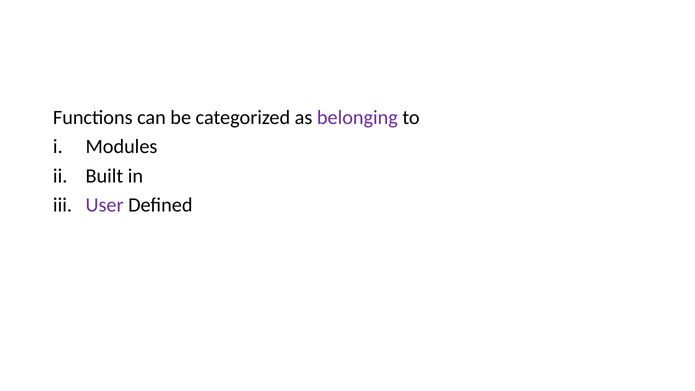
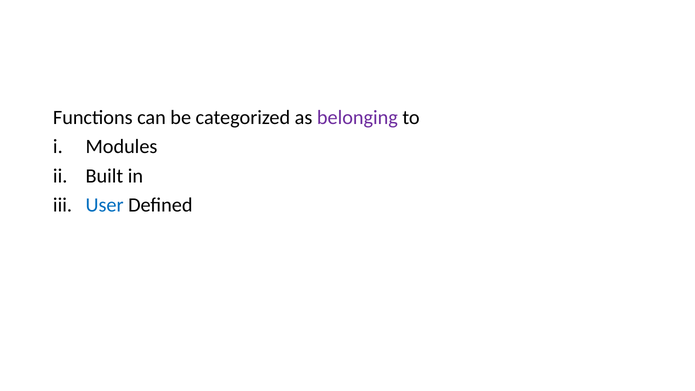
User colour: purple -> blue (105, 205)
